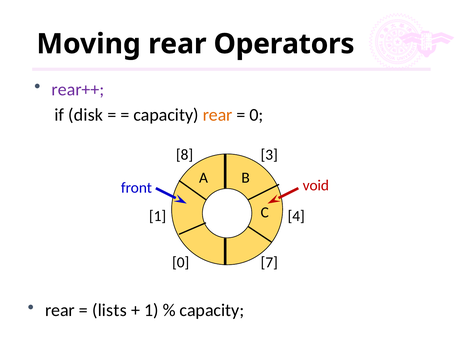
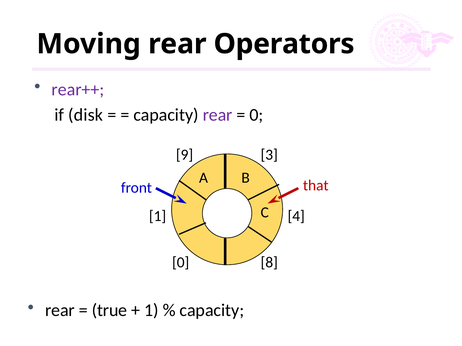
rear colour: orange -> purple (218, 115)
8: 8 -> 9 (185, 155)
void: void -> that (316, 186)
7: 7 -> 8 (269, 263)
lists: lists -> true (110, 311)
